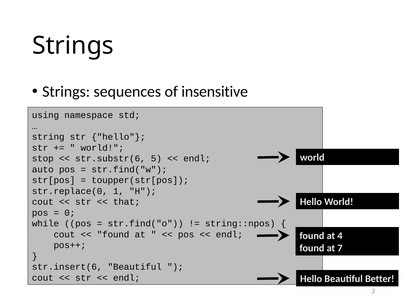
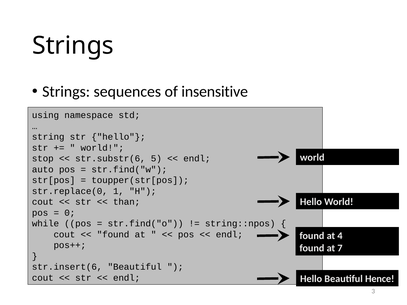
that: that -> than (127, 202)
Better: Better -> Hence (380, 279)
